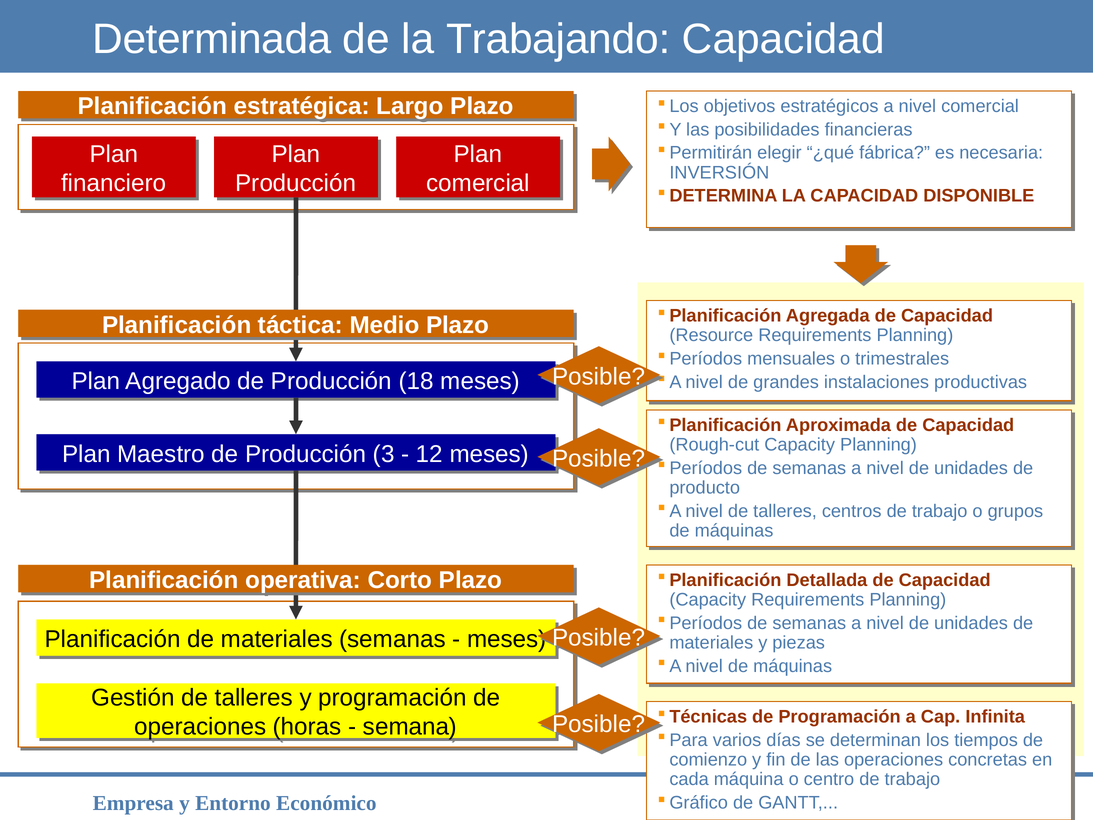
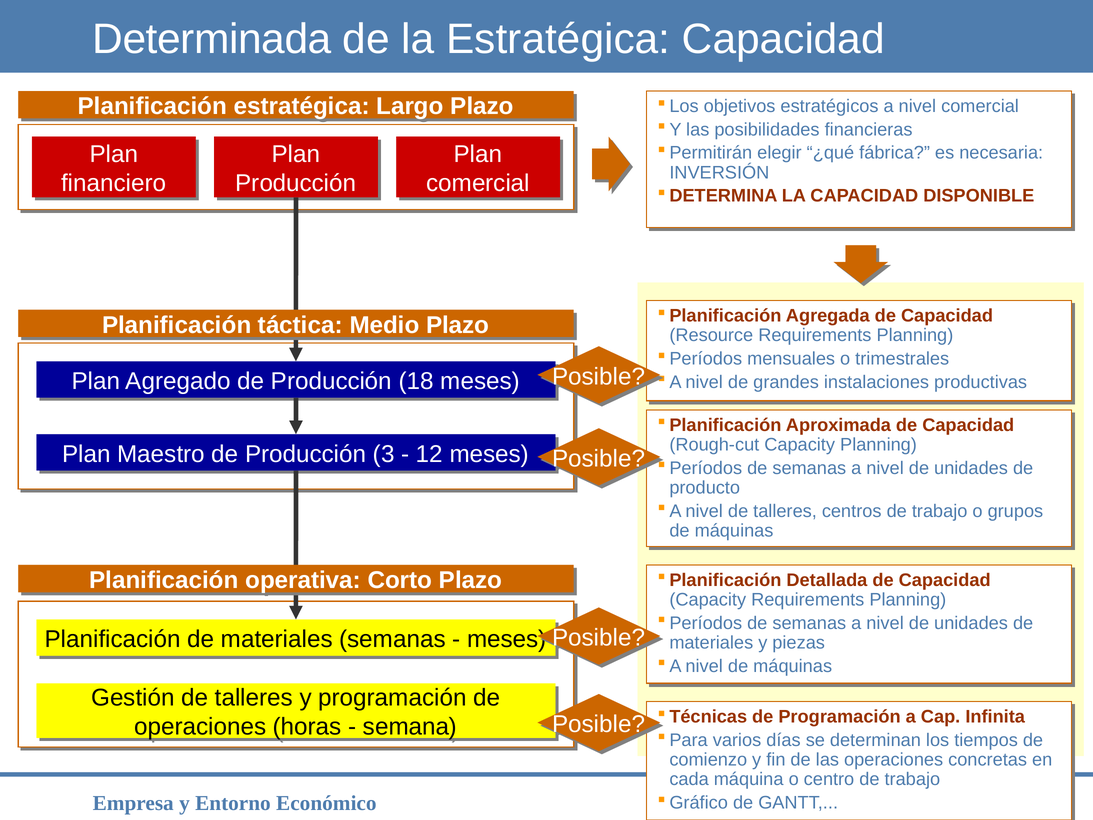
la Trabajando: Trabajando -> Estratégica (558, 39)
